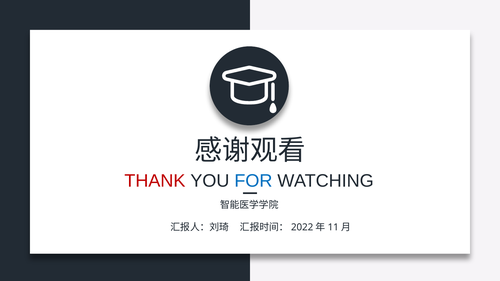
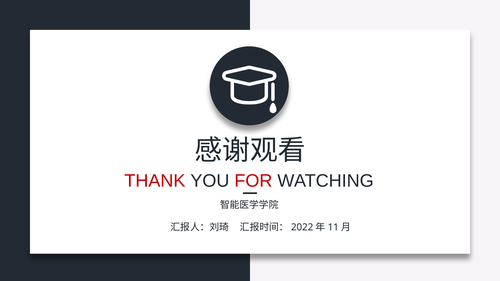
FOR colour: blue -> red (254, 181)
